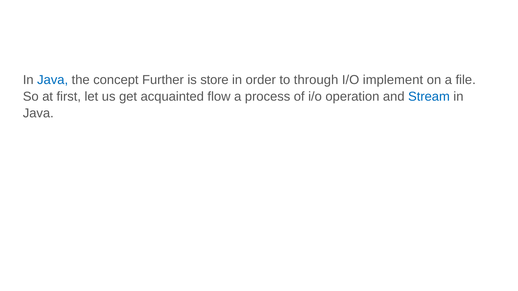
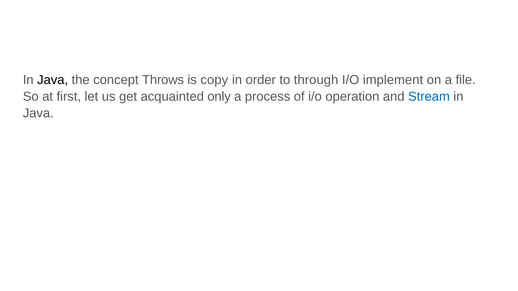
Java colour: blue -> black (53, 80)
Further: Further -> Throws (163, 80)
store: store -> copy (214, 80)
flow: flow -> only (219, 97)
